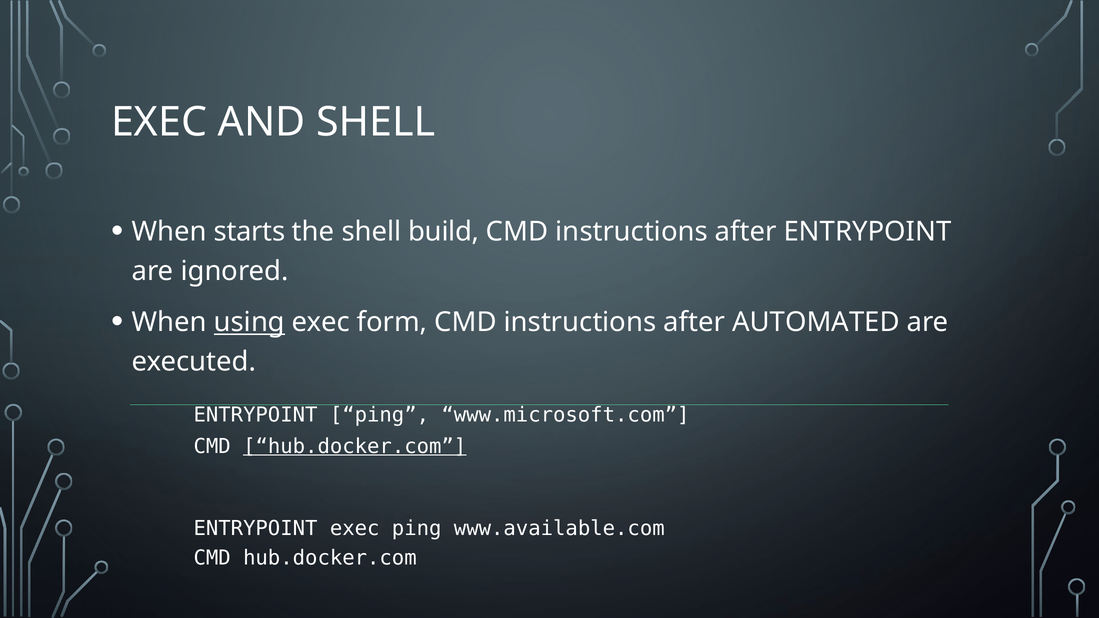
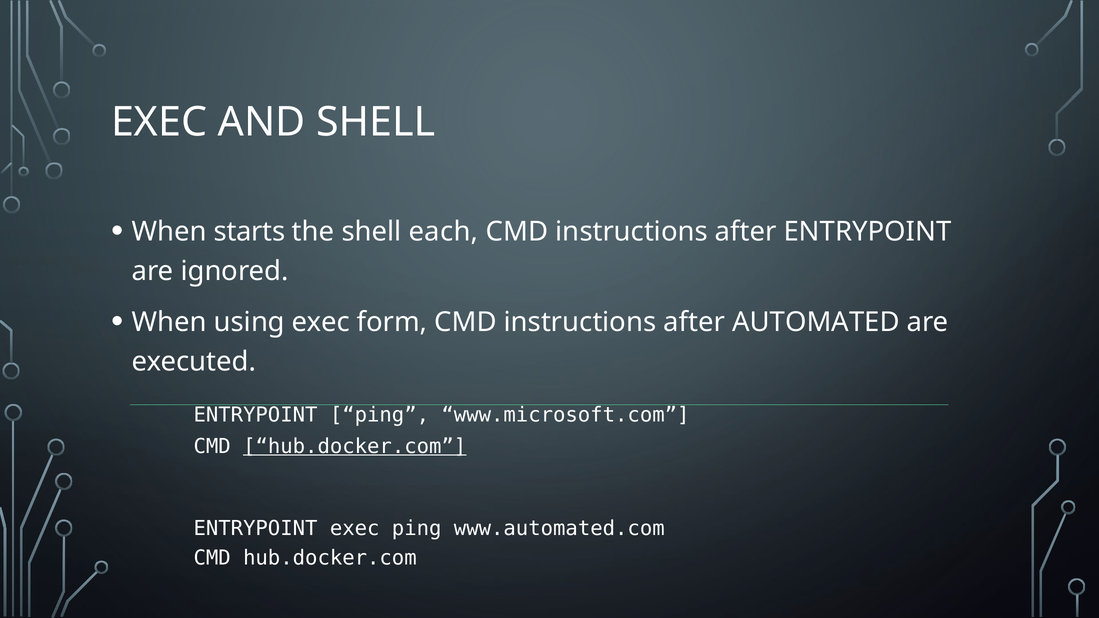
build: build -> each (443, 232)
using underline: present -> none (249, 322)
www.available.com: www.available.com -> www.automated.com (559, 529)
